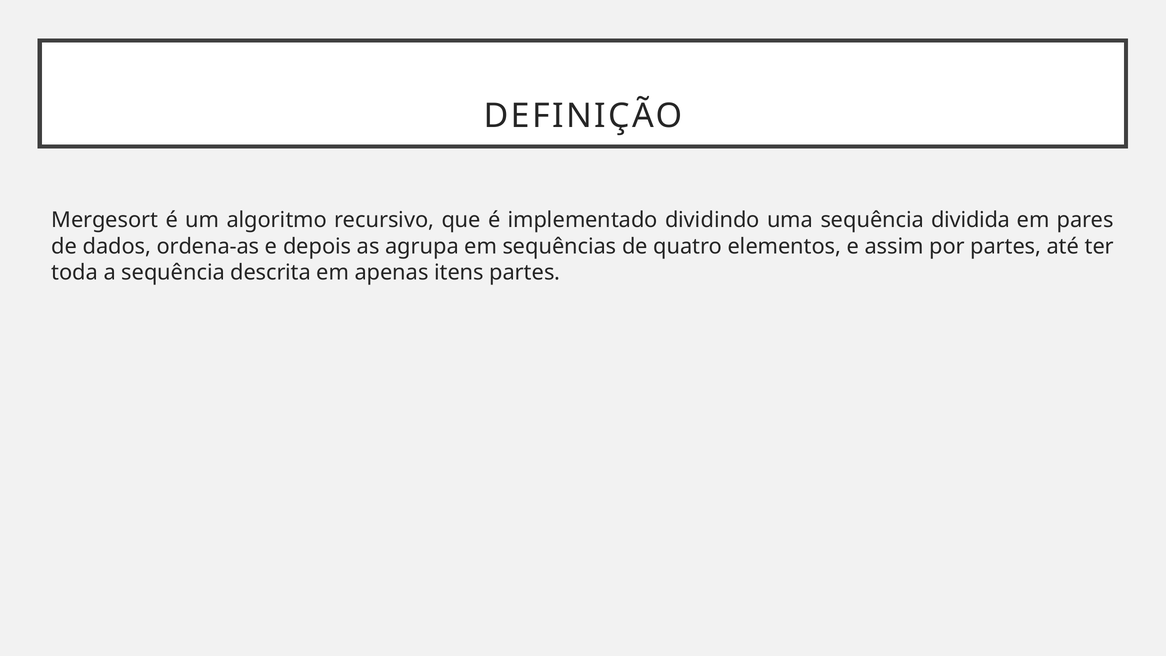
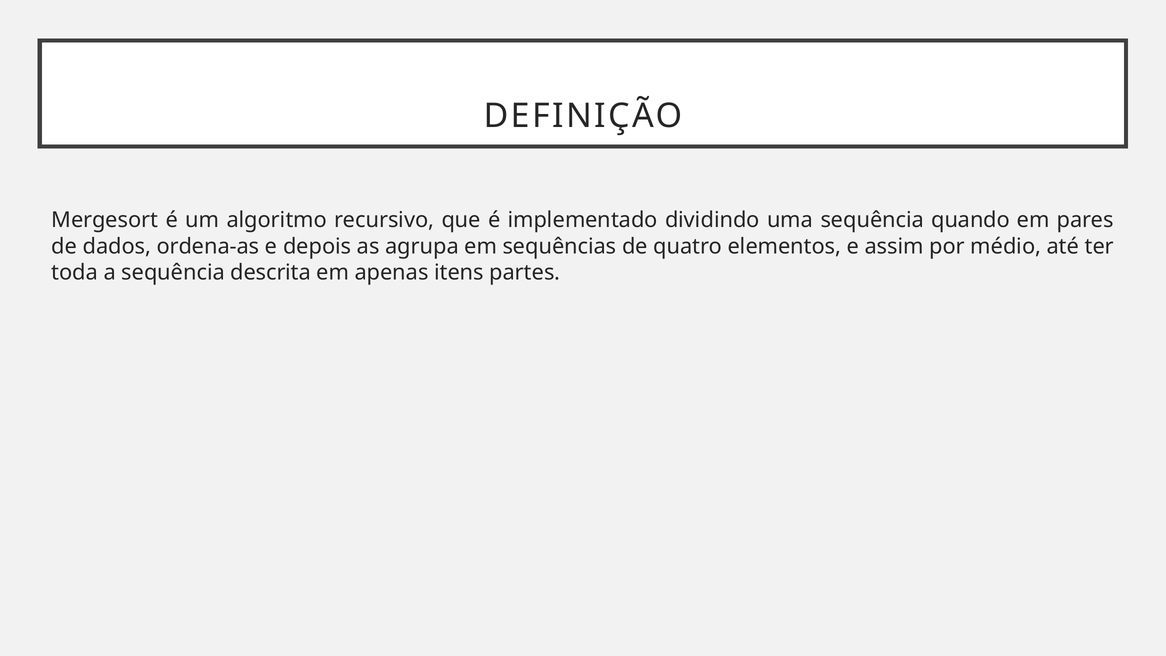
dividida: dividida -> quando (971, 220)
por partes: partes -> médio (1006, 246)
